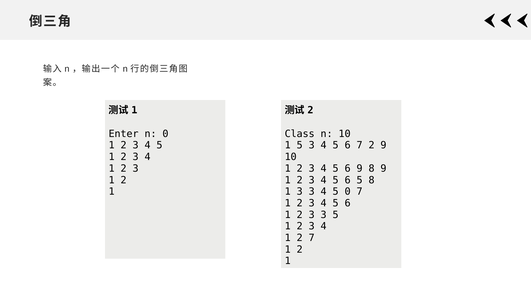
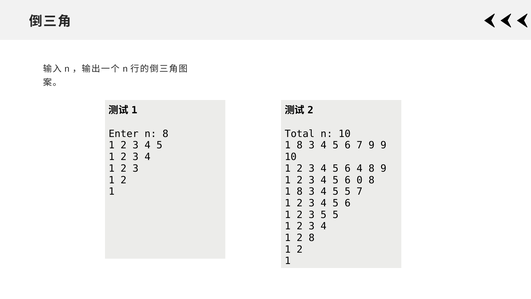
n 0: 0 -> 8 (165, 134)
Class: Class -> Total (300, 134)
5: 5 -> 8 (300, 145)
7 2: 2 -> 9 (372, 145)
6 9: 9 -> 4 (360, 168)
6 5: 5 -> 0 (360, 180)
3: 3 -> 8 (300, 191)
4 5 0: 0 -> 5 (348, 191)
2 3 3: 3 -> 5 (324, 215)
2 7: 7 -> 8 (312, 238)
